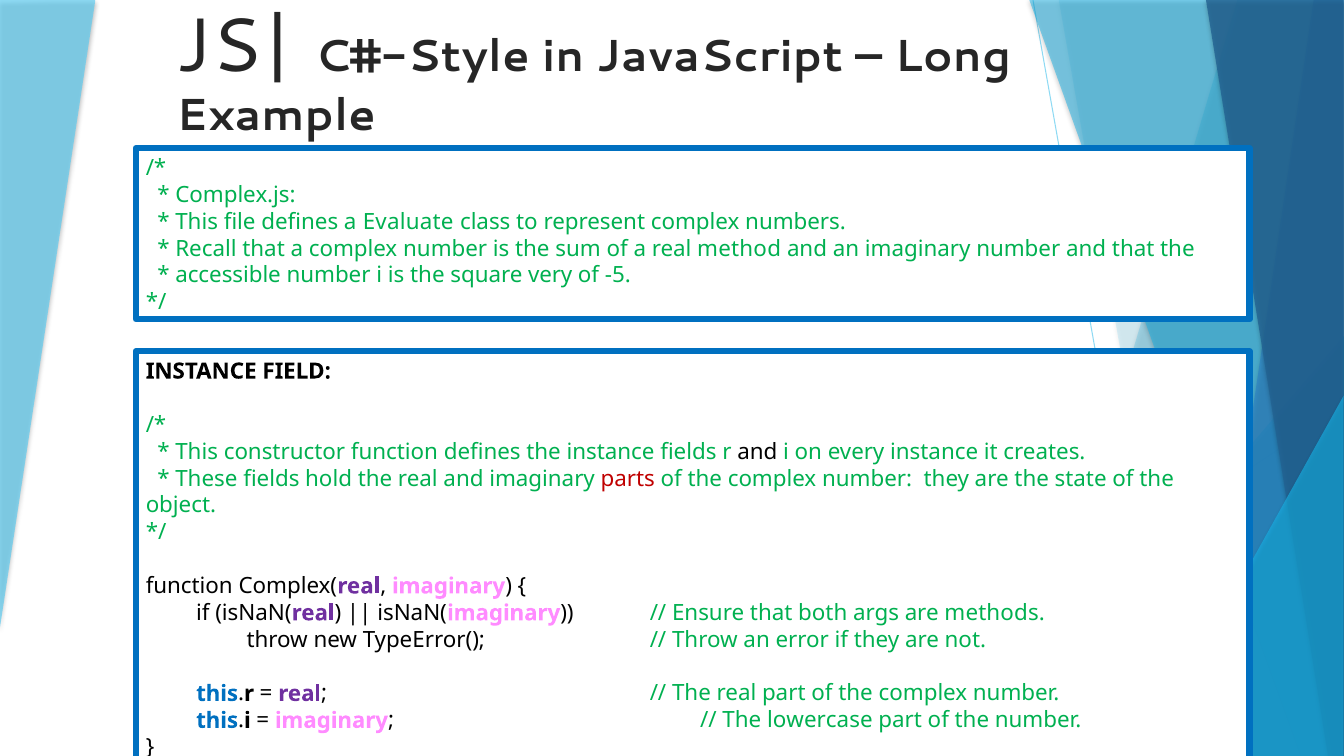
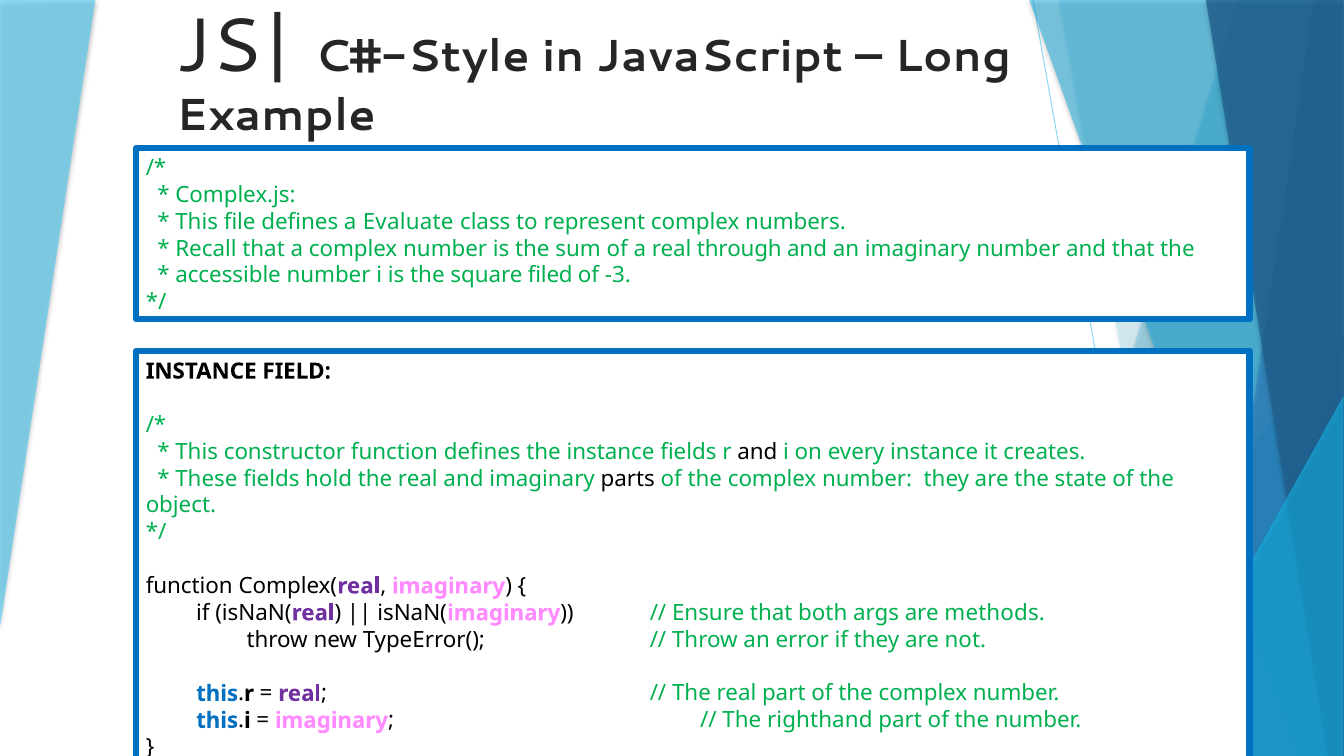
method: method -> through (739, 249)
very: very -> filed (550, 276)
-5: -5 -> -3 (618, 276)
parts colour: red -> black (628, 479)
lowercase: lowercase -> righthand (820, 720)
